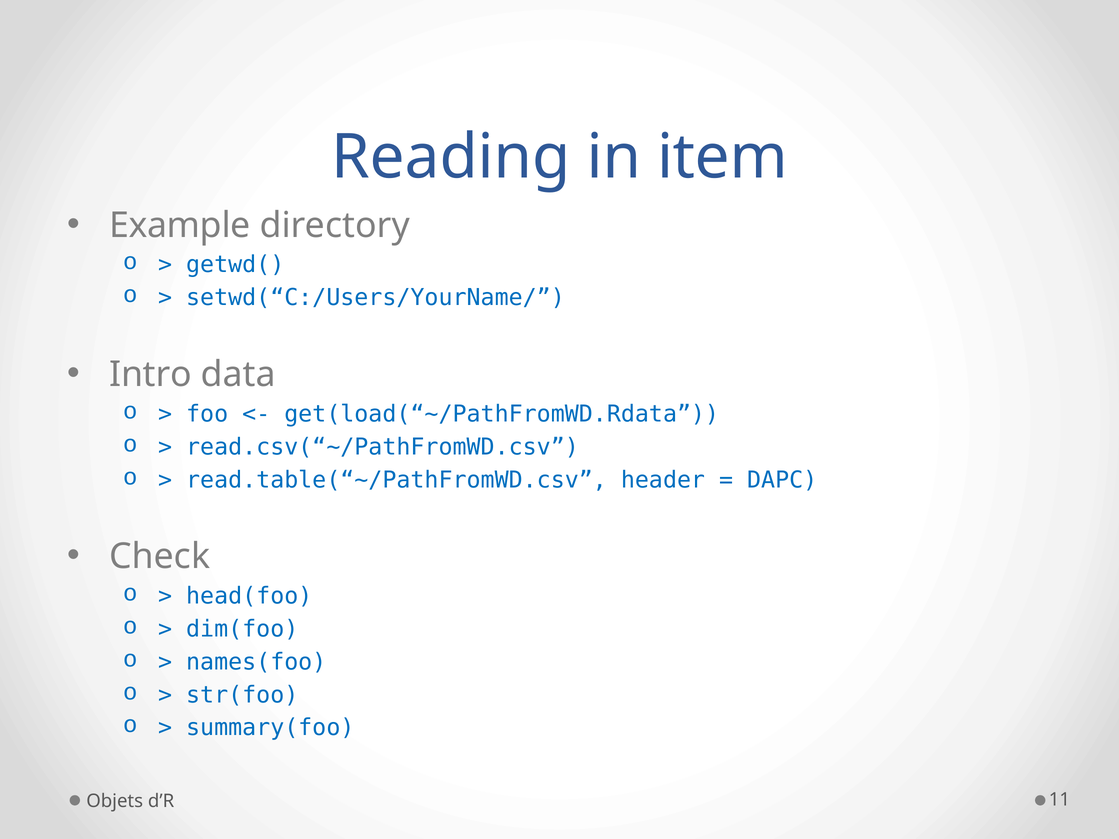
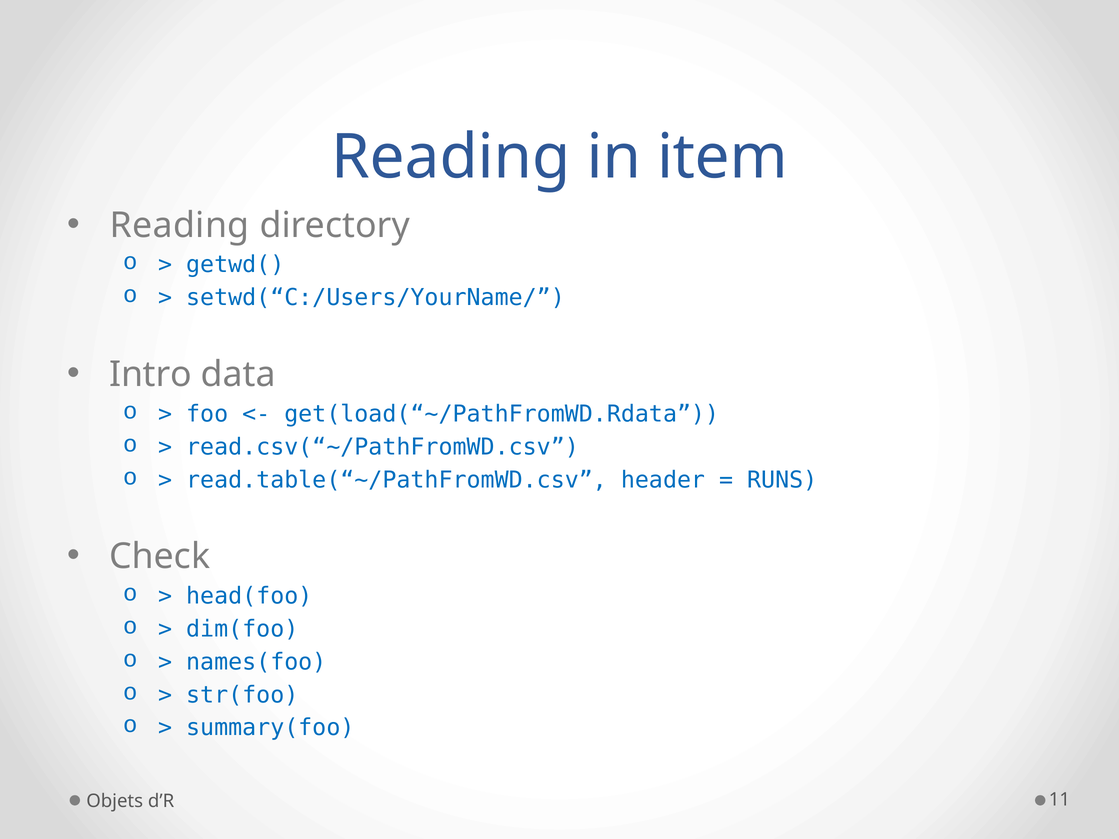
Example: Example -> Reading (180, 225)
DAPC: DAPC -> RUNS (782, 480)
